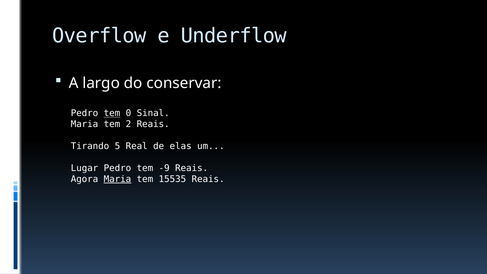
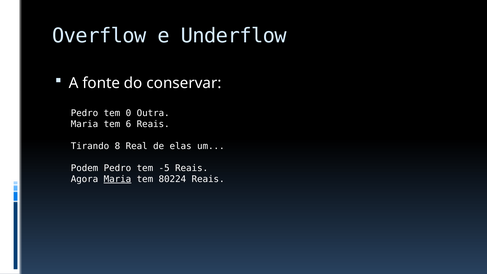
largo: largo -> fonte (101, 83)
tem underline: present -> none (112, 113)
Sinal: Sinal -> Outra (153, 113)
2: 2 -> 6 (128, 124)
5: 5 -> 8 (117, 146)
Lugar: Lugar -> Podem (85, 168)
-9: -9 -> -5 (164, 168)
15535: 15535 -> 80224 (172, 179)
